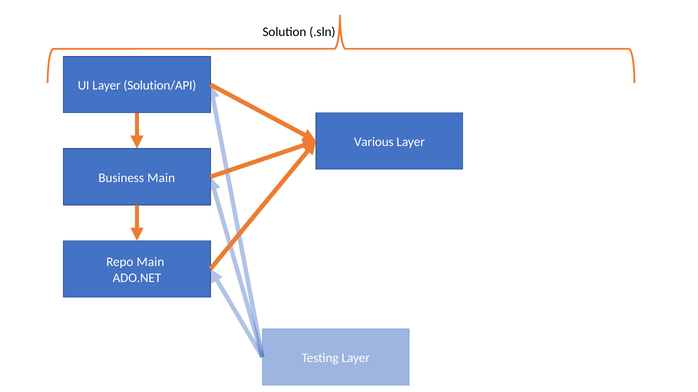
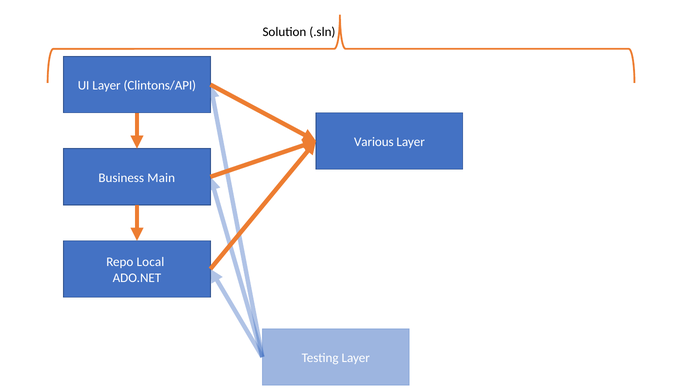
Solution/API: Solution/API -> Clintons/API (160, 86)
Repo Main: Main -> Local (150, 262)
